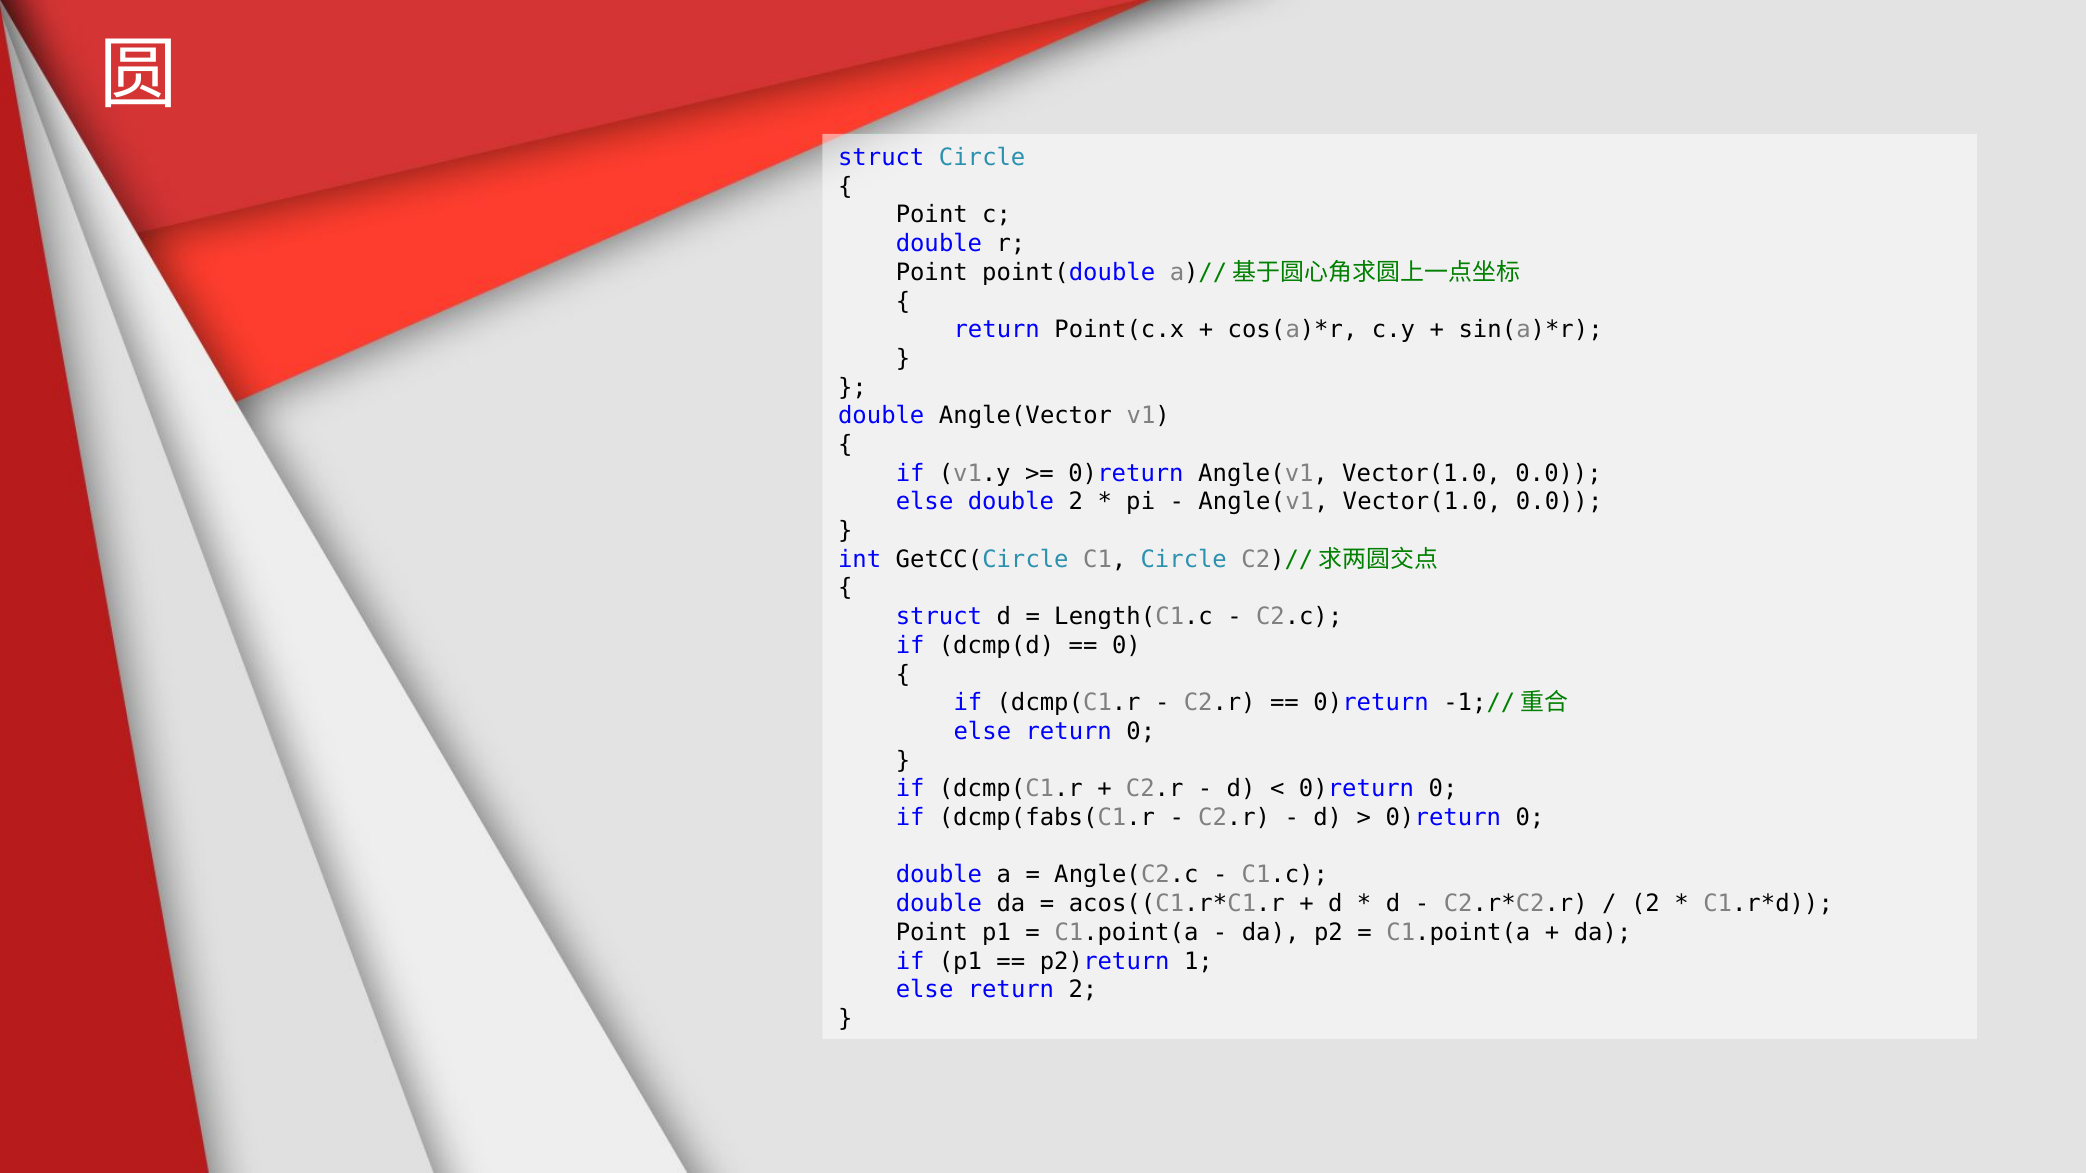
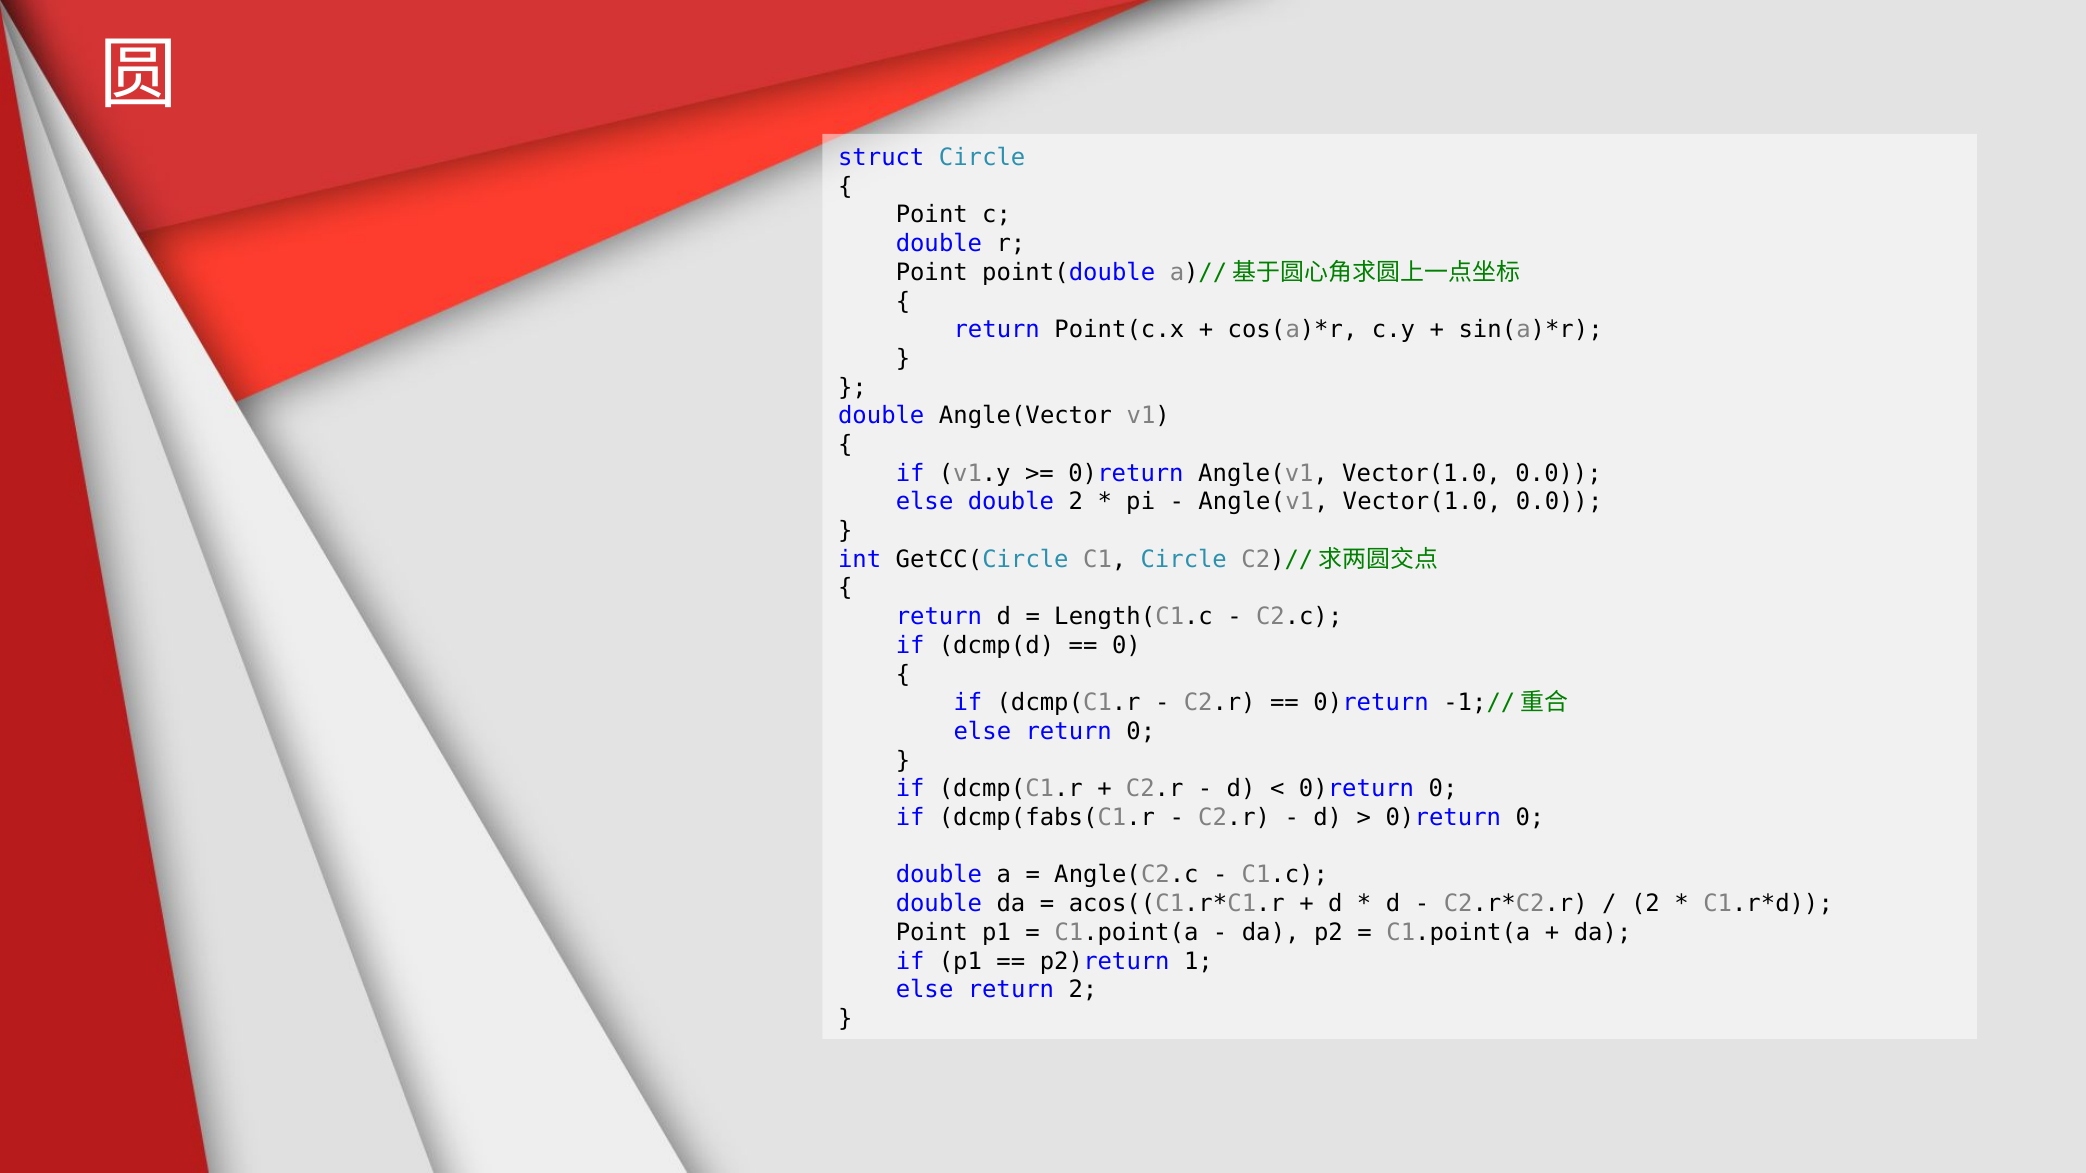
struct: struct -> return (939, 617)
